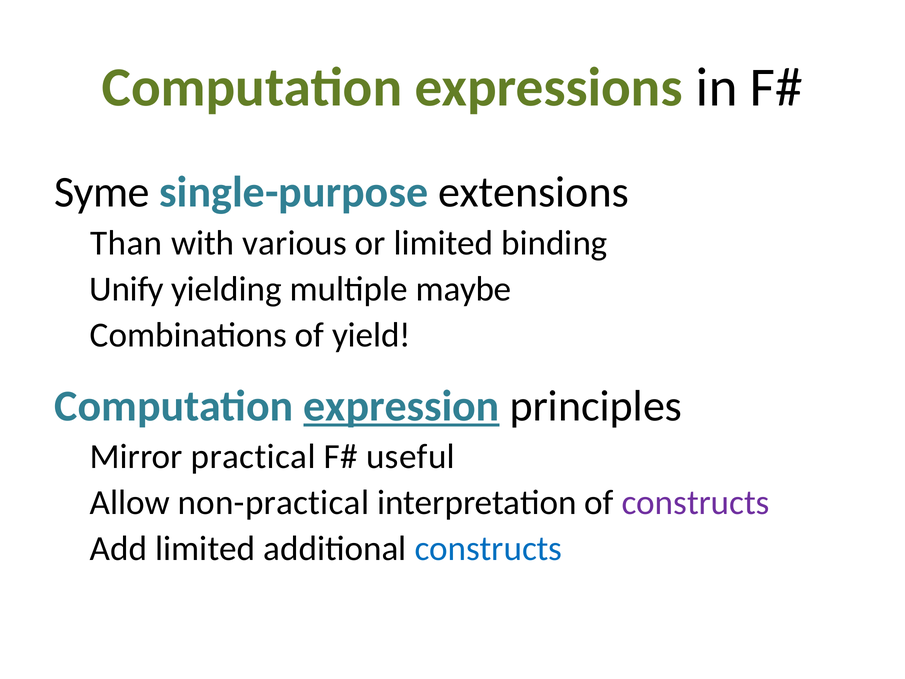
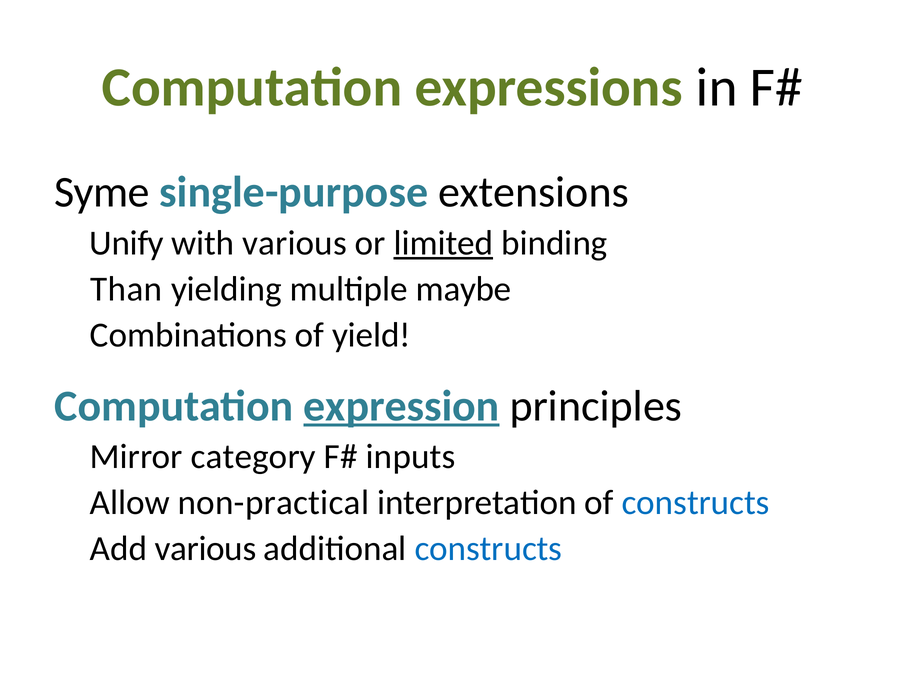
Than: Than -> Unify (127, 243)
limited underline: none -> present (443, 243)
Unify: Unify -> Than (126, 289)
practical: practical -> category (253, 457)
useful: useful -> inputs (411, 457)
constructs colour: purple -> blue (696, 503)
Add limited: limited -> various (205, 549)
